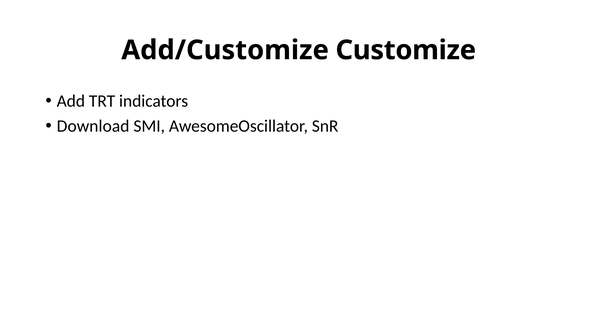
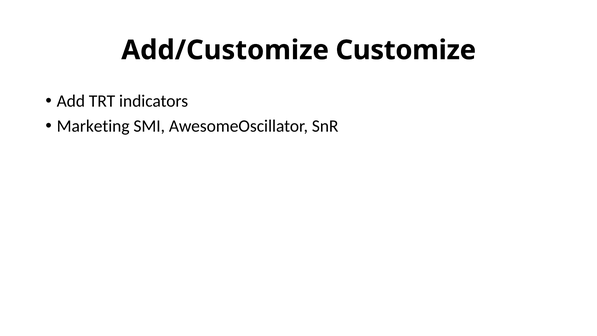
Download: Download -> Marketing (93, 126)
